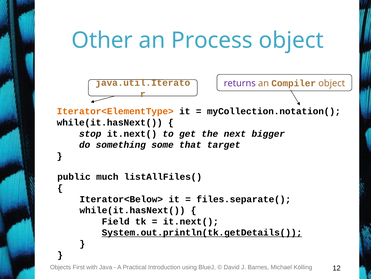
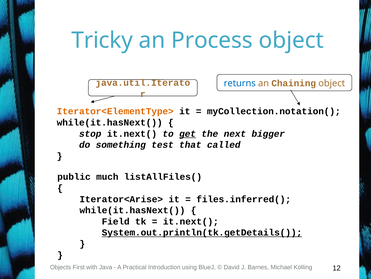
Other: Other -> Tricky (102, 40)
returns colour: purple -> blue (240, 83)
Compiler: Compiler -> Chaining (294, 83)
get underline: none -> present (188, 133)
some: some -> test (163, 144)
target: target -> called (224, 144)
Iterator<Below>: Iterator<Below> -> Iterator<Arise> (121, 199)
files.separate(: files.separate( -> files.inferred( (244, 199)
